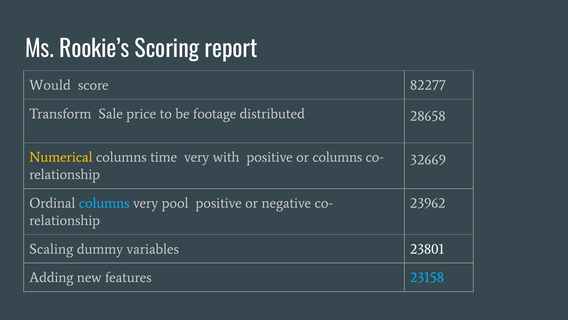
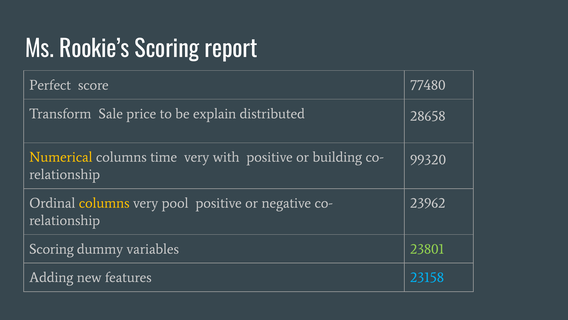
Would: Would -> Perfect (50, 85)
82277: 82277 -> 77480 (428, 85)
footage: footage -> explain (215, 114)
or columns: columns -> building (337, 157)
32669: 32669 -> 99320 (428, 160)
columns colour: light blue -> yellow (104, 203)
Scaling: Scaling -> Scoring (51, 249)
23801 colour: white -> light green (427, 249)
